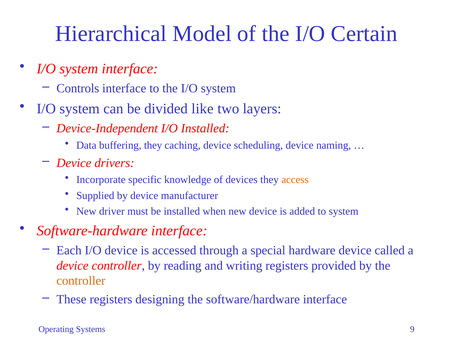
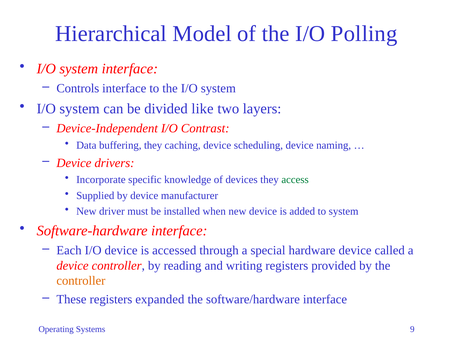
Certain: Certain -> Polling (364, 34)
I/O Installed: Installed -> Contrast (205, 128)
access colour: orange -> green (295, 180)
designing: designing -> expanded (160, 299)
